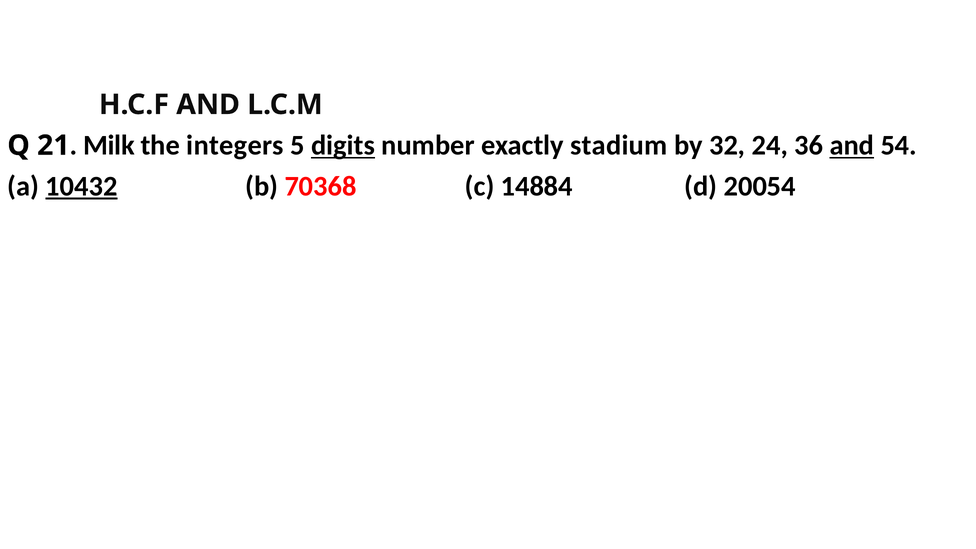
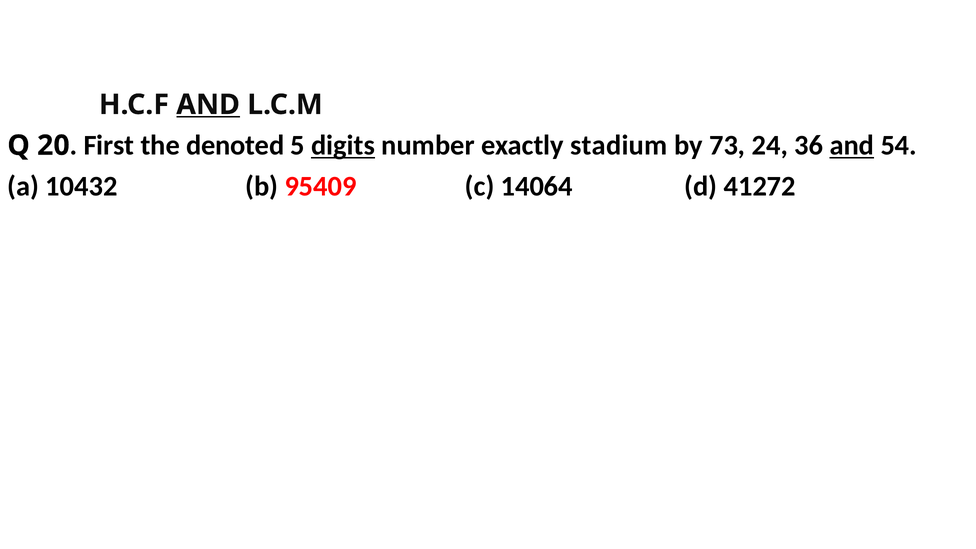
AND underline: none -> present (208, 105)
21: 21 -> 20 (53, 145)
Milk: Milk -> First (109, 145)
integers: integers -> denoted (235, 145)
32: 32 -> 73 (727, 145)
10432 underline: present -> none (81, 186)
70368: 70368 -> 95409 (321, 186)
14884: 14884 -> 14064 (537, 186)
20054: 20054 -> 41272 (760, 186)
